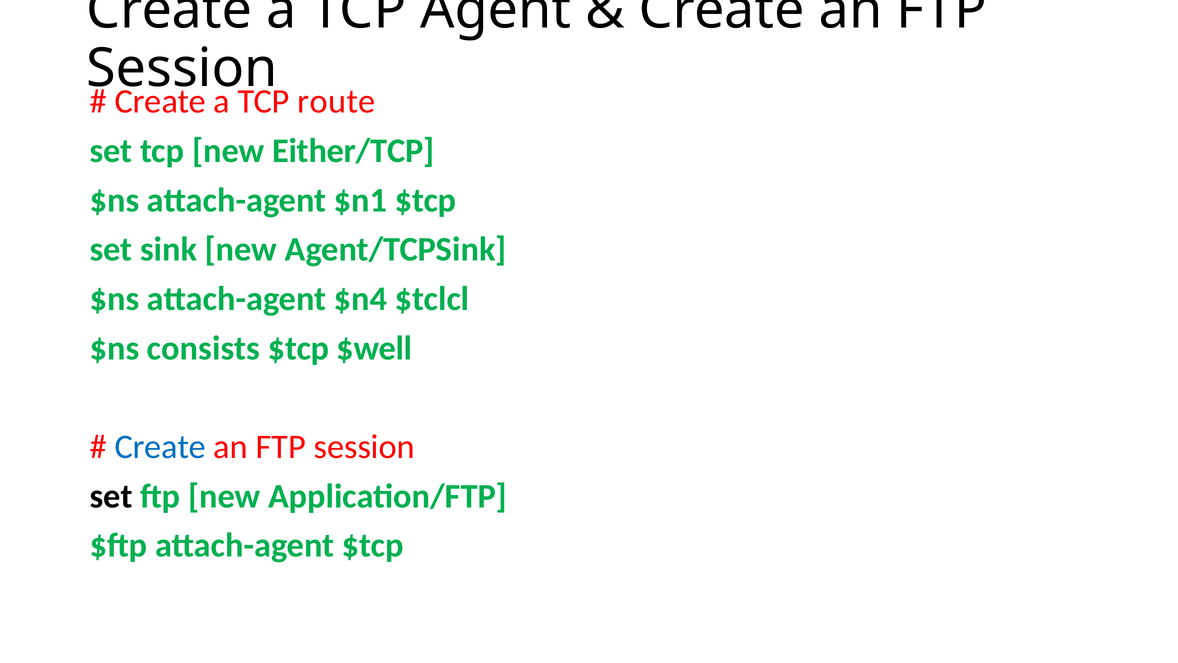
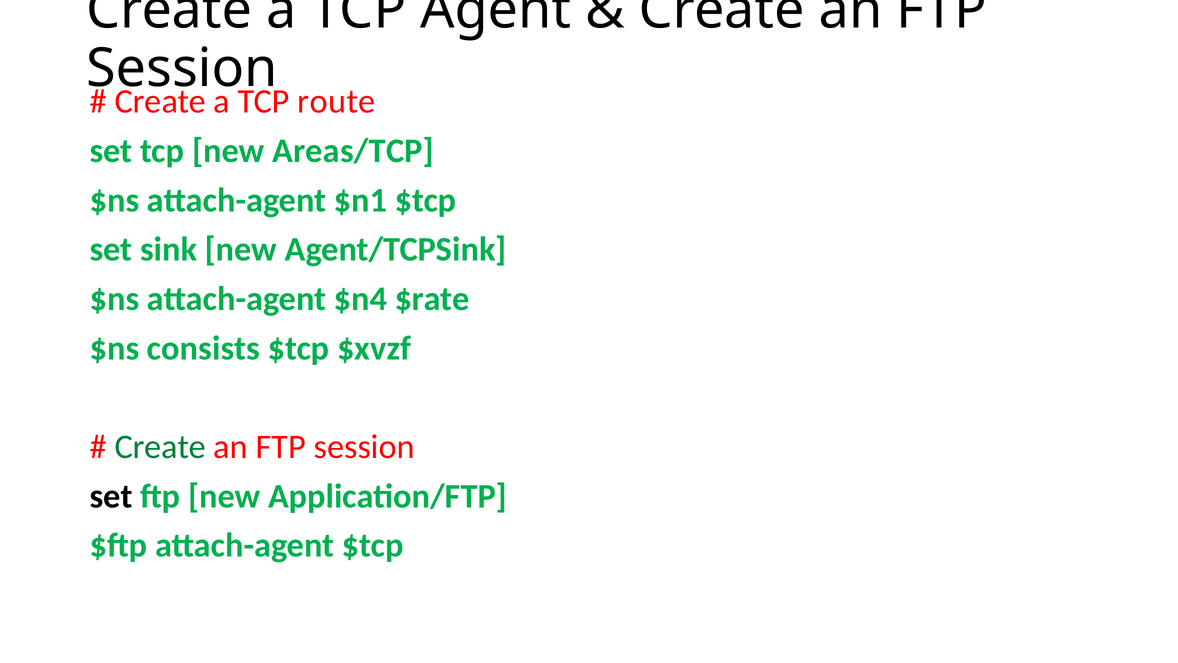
Either/TCP: Either/TCP -> Areas/TCP (353, 151)
$tclcl: $tclcl -> $rate (432, 299)
$well: $well -> $xvzf (374, 348)
Create colour: blue -> green (160, 447)
